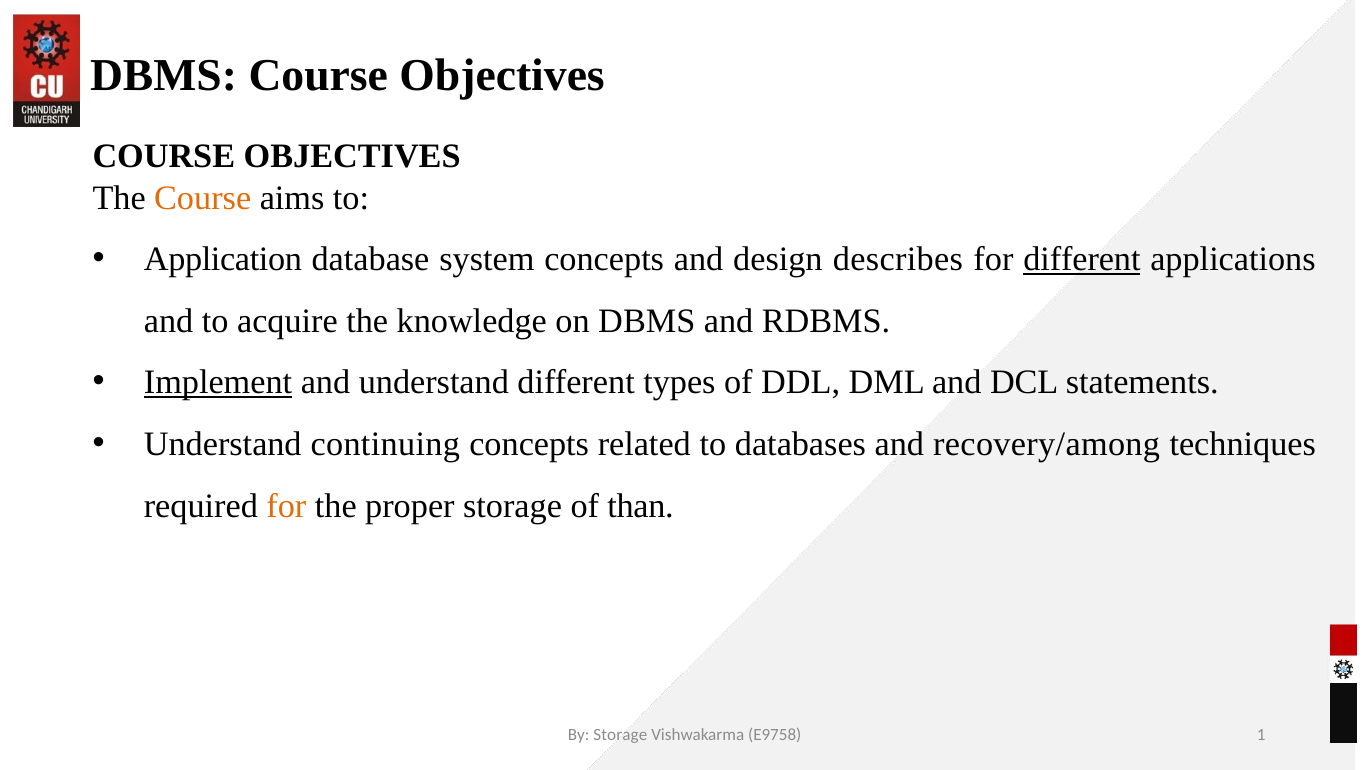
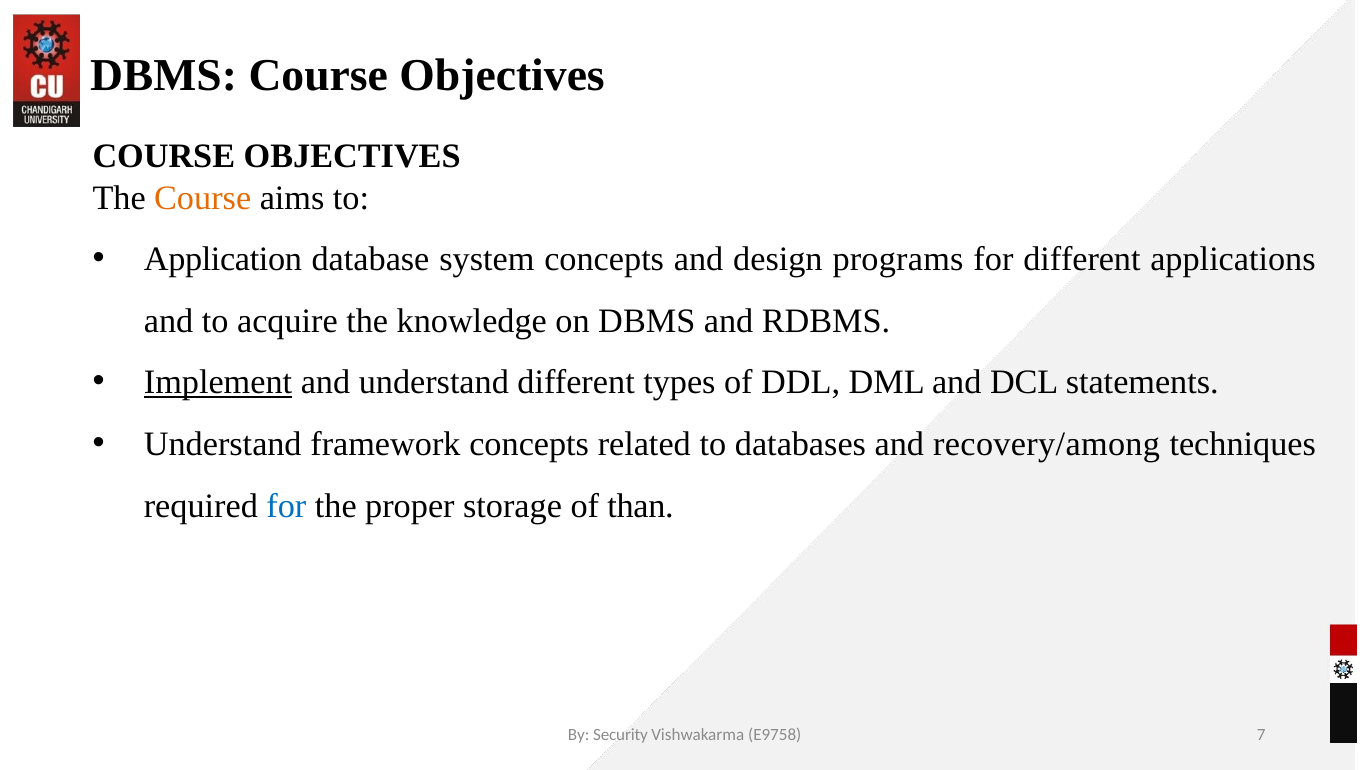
describes: describes -> programs (898, 260)
different underline: present -> none (1082, 260)
continuing: continuing -> framework (385, 444)
for colour: orange -> blue (286, 506)
By Storage: Storage -> Security (621, 736)
1: 1 -> 7 (1261, 736)
